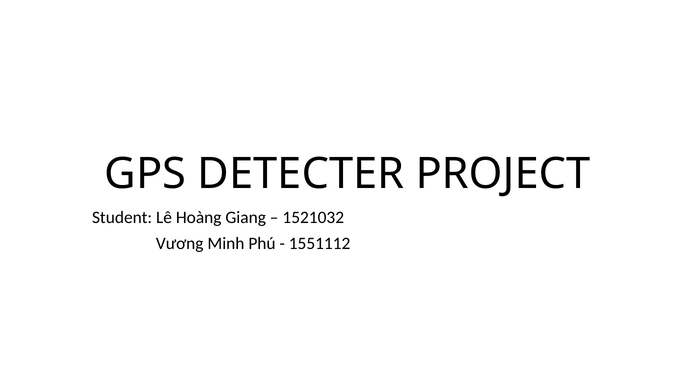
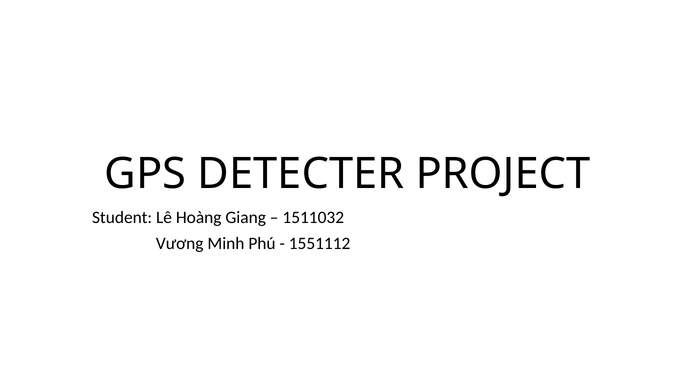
1521032: 1521032 -> 1511032 (313, 217)
